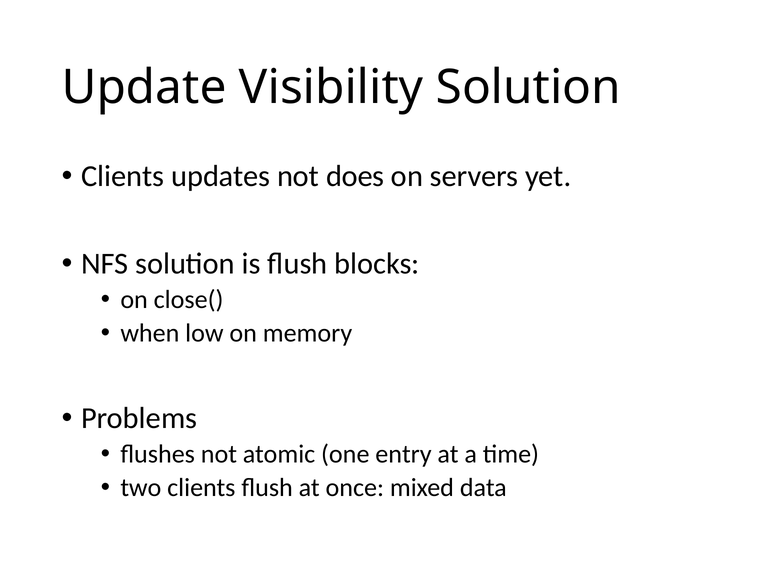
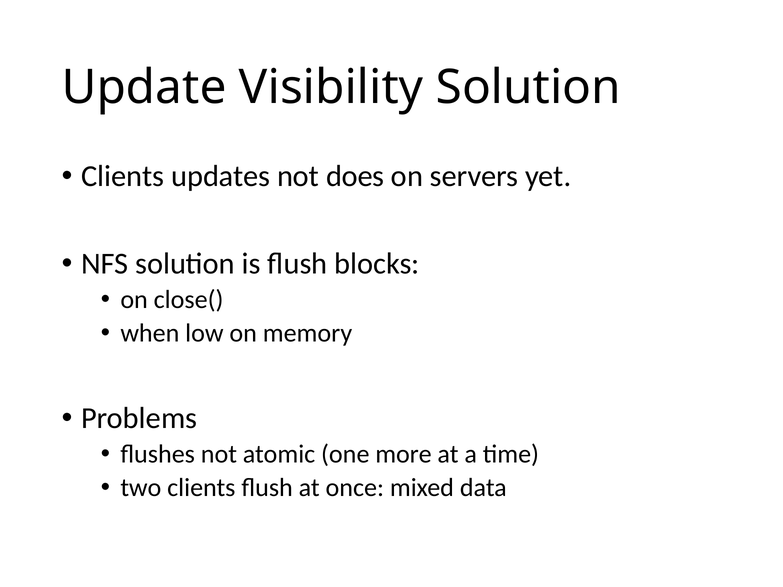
entry: entry -> more (404, 454)
